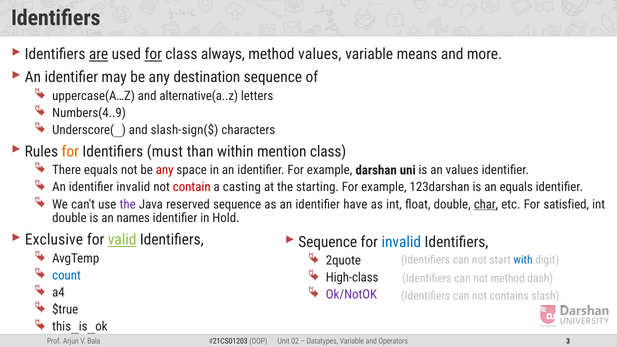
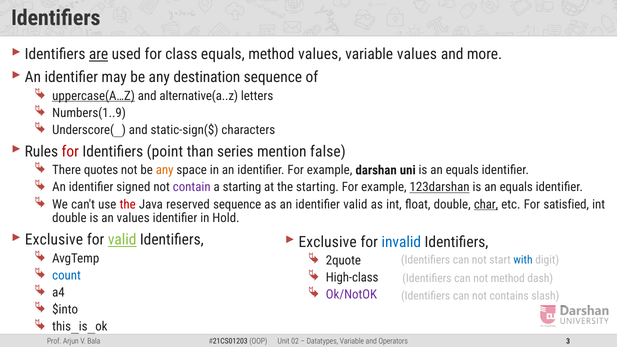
for underline: present -> none (153, 54)
class always: always -> equals (223, 54)
variable means: means -> values (417, 54)
uppercase(A…Z underline: none -> present (94, 96)
Numbers(4..9: Numbers(4..9 -> Numbers(1..9 (89, 113)
slash-sign($: slash-sign($ -> static-sign($ (185, 130)
for colour: orange -> red (70, 152)
must: must -> point (165, 152)
within: within -> series (235, 152)
mention class: class -> false (328, 152)
There equals: equals -> quotes (101, 170)
any colour: red -> orange (165, 170)
uni is an values: values -> equals (462, 170)
identifier invalid: invalid -> signed (133, 187)
contain colour: red -> purple (192, 187)
a casting: casting -> starting (242, 187)
123darshan underline: none -> present (440, 187)
the colour: purple -> red (128, 204)
identifier have: have -> valid (355, 204)
an names: names -> values (133, 218)
Sequence: Sequence -> Exclusive (328, 242)
$true: $true -> $into (65, 310)
